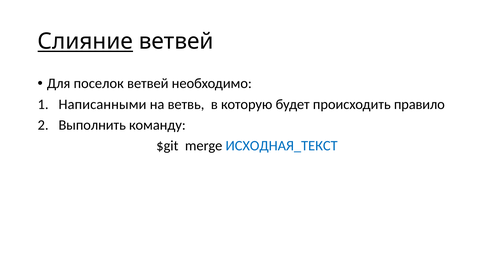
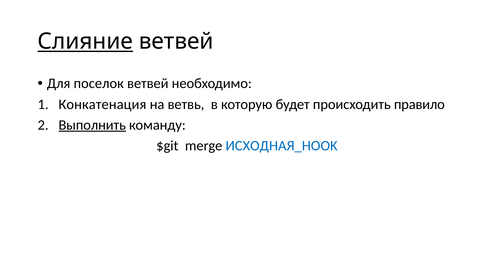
Написанными: Написанными -> Конкатенация (102, 104)
Выполнить underline: none -> present (92, 125)
ИСХОДНАЯ_ТЕКСТ: ИСХОДНАЯ_ТЕКСТ -> ИСХОДНАЯ_HOOK (282, 146)
